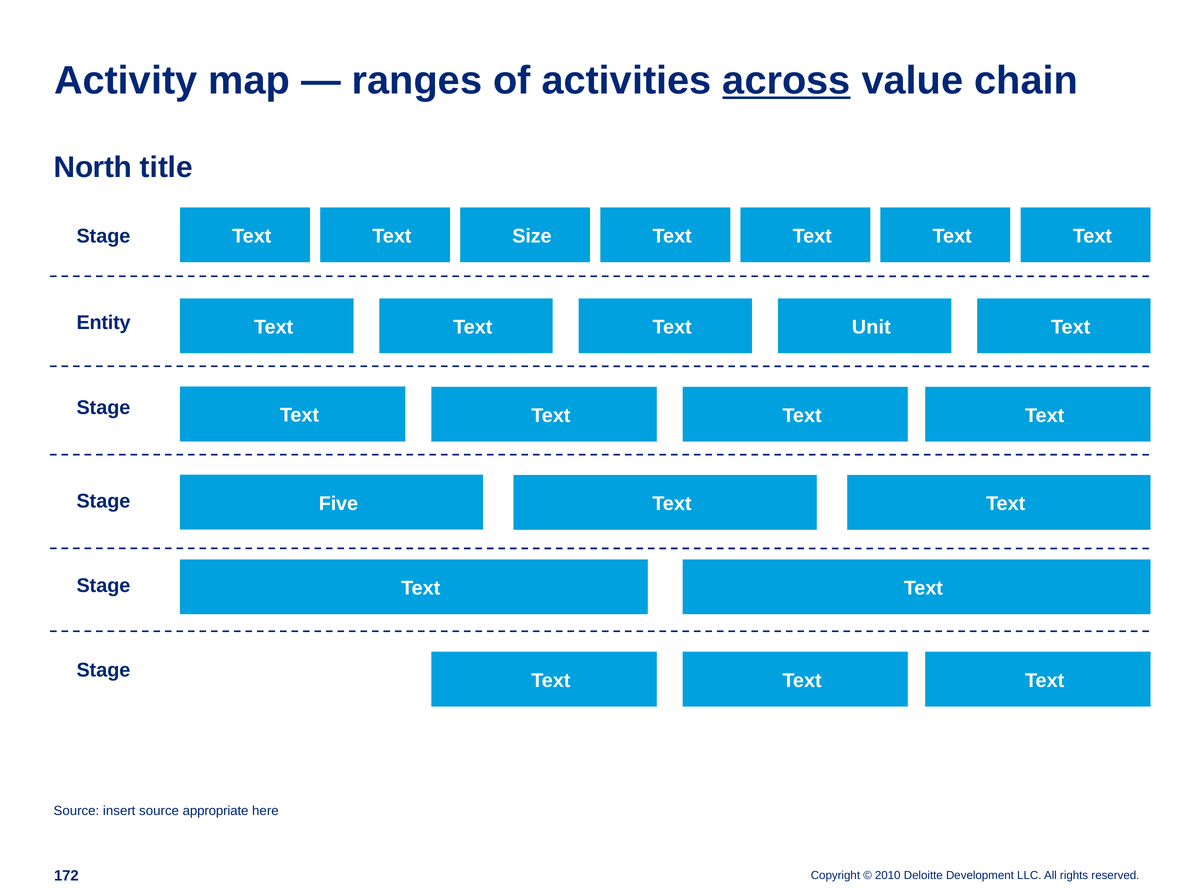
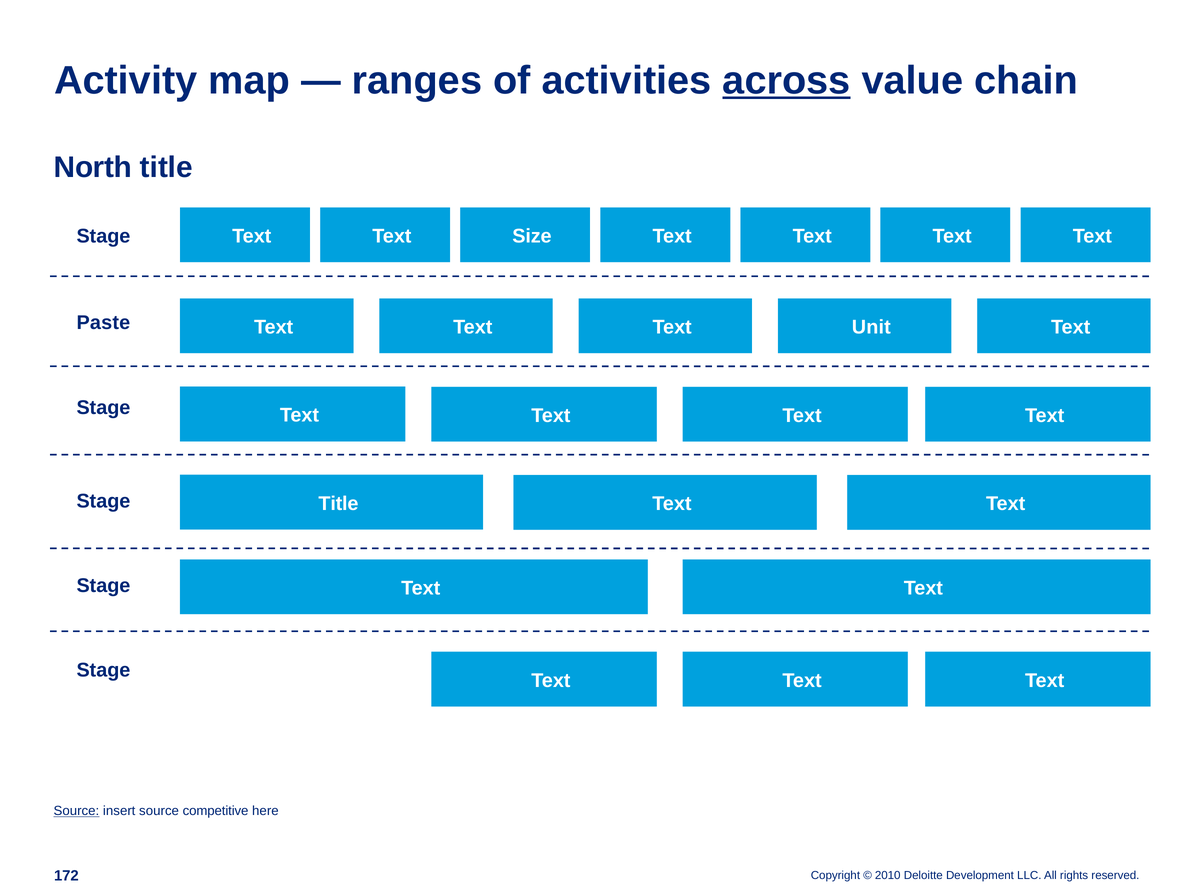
Entity: Entity -> Paste (103, 323)
Five: Five -> Title (338, 504)
Source underline: none -> present (76, 811)
appropriate: appropriate -> competitive (216, 811)
